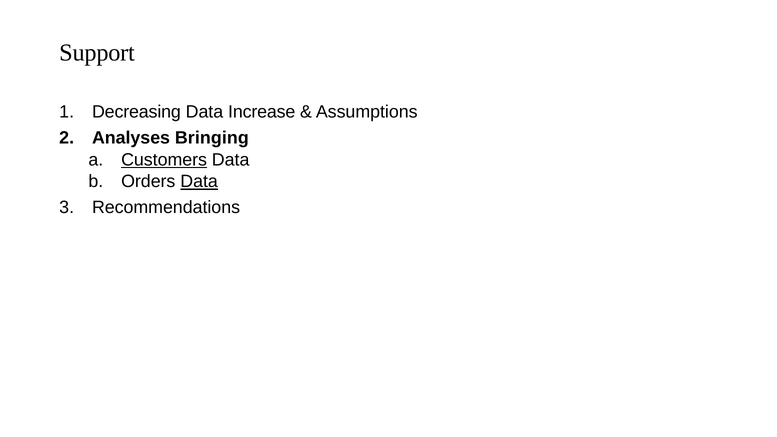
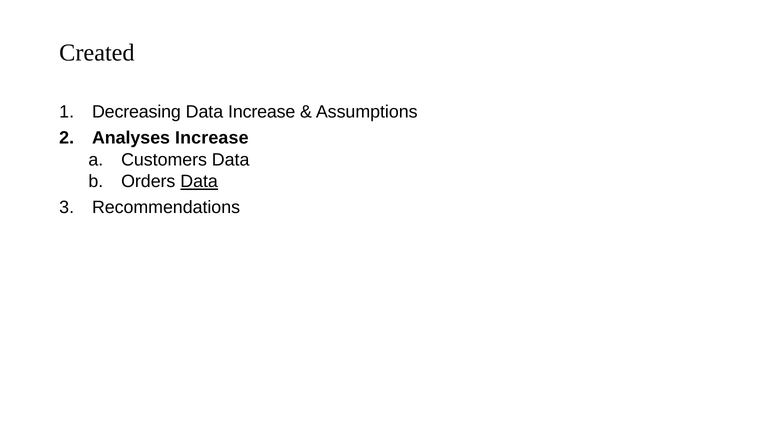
Support: Support -> Created (97, 53)
Analyses Bringing: Bringing -> Increase (212, 138)
Customers underline: present -> none (164, 160)
